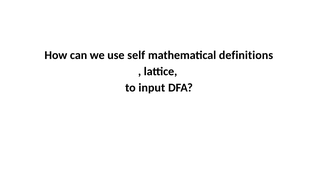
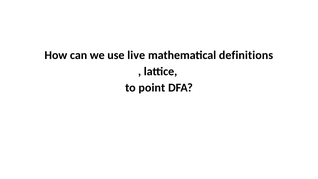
self: self -> live (136, 55)
input: input -> point (152, 88)
